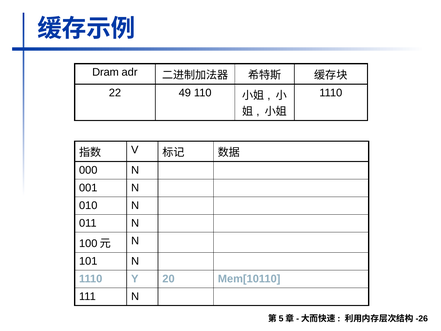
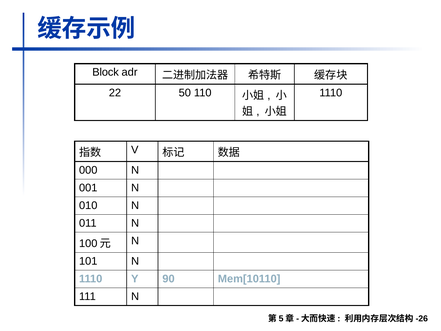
Dram: Dram -> Block (106, 72)
49: 49 -> 50 (185, 93)
20: 20 -> 90 (169, 279)
